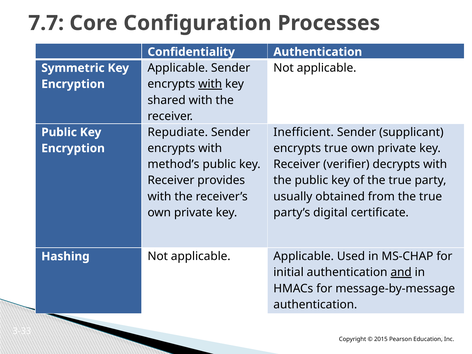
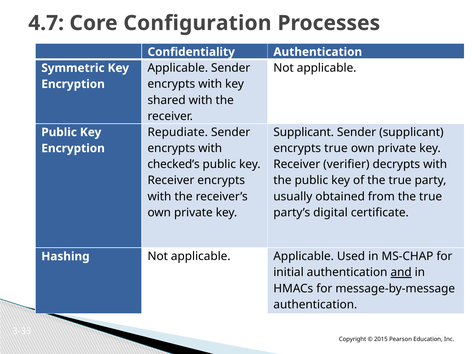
7.7: 7.7 -> 4.7 (46, 23)
with underline: present -> none (210, 84)
Inefficient: Inefficient -> Supplicant (304, 132)
method’s: method’s -> checked’s (174, 164)
Receiver provides: provides -> encrypts (221, 180)
